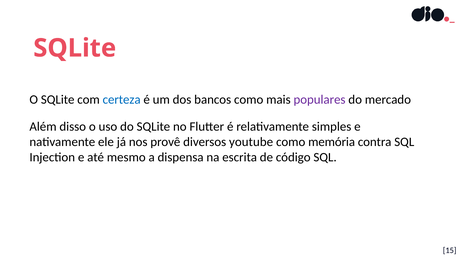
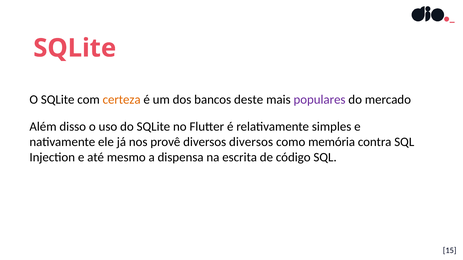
certeza colour: blue -> orange (122, 100)
bancos como: como -> deste (249, 100)
diversos youtube: youtube -> diversos (251, 142)
